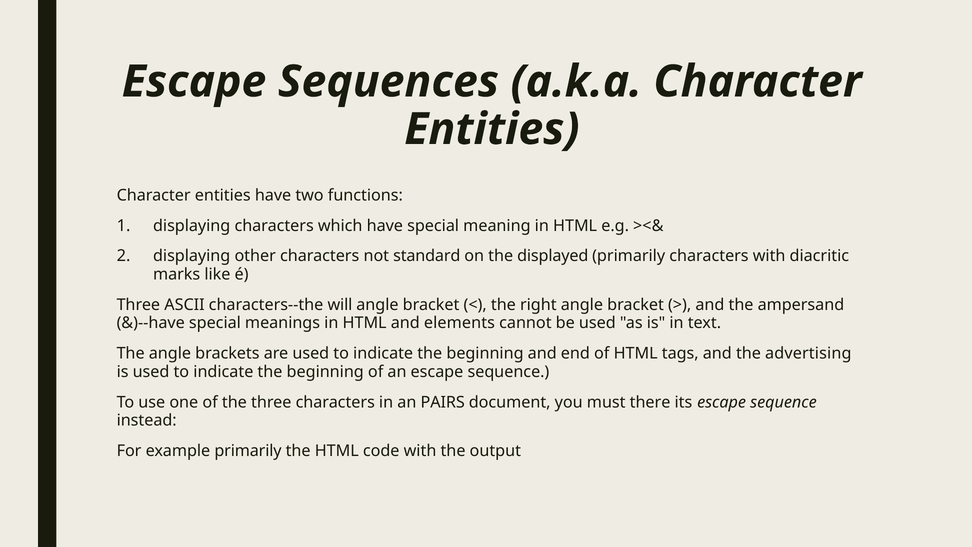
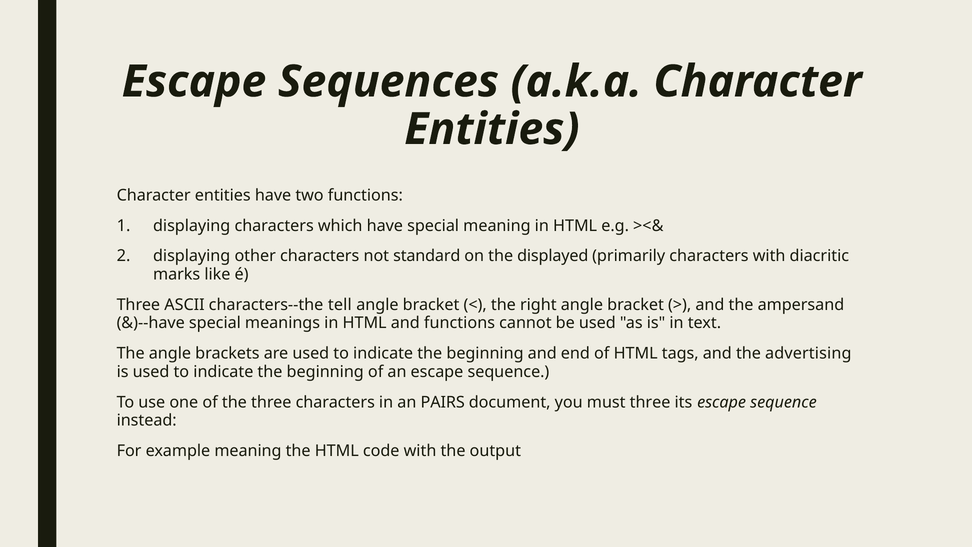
will: will -> tell (340, 305)
and elements: elements -> functions (459, 323)
must there: there -> three (650, 402)
example primarily: primarily -> meaning (248, 451)
